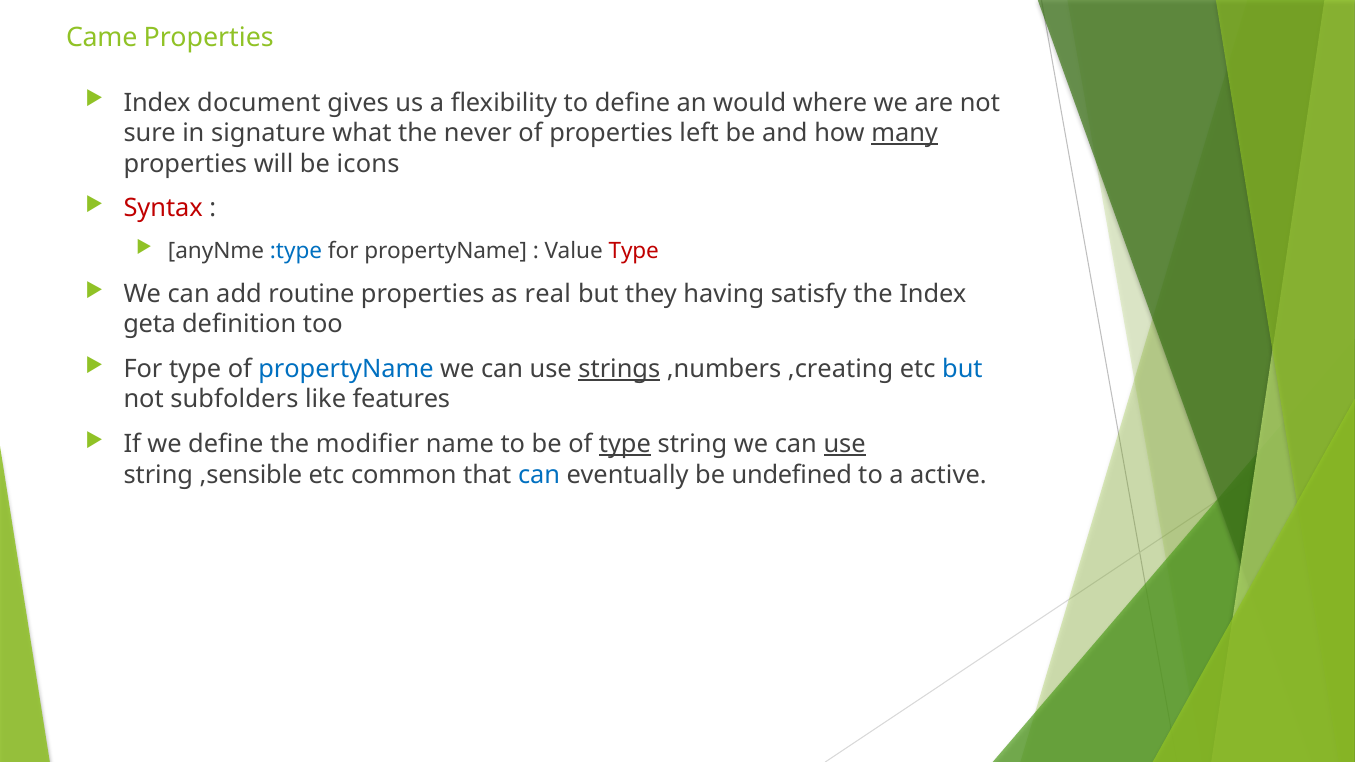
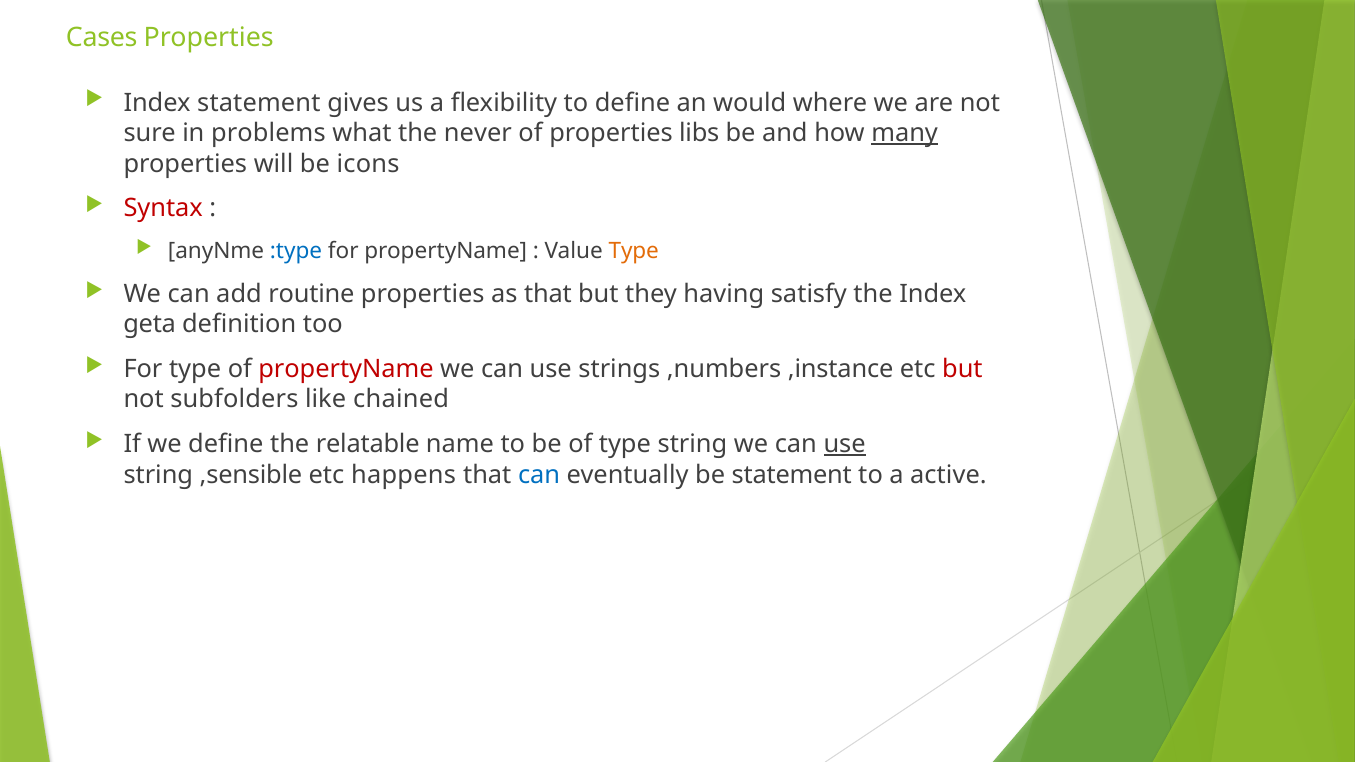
Came: Came -> Cases (102, 38)
Index document: document -> statement (259, 103)
signature: signature -> problems (268, 133)
left: left -> libs (699, 133)
Type colour: red -> orange (634, 251)
as real: real -> that (548, 294)
propertyName colour: blue -> red (346, 369)
strings underline: present -> none (619, 369)
,creating: ,creating -> ,instance (841, 369)
but colour: blue -> red (962, 369)
features: features -> chained (401, 400)
modifier: modifier -> relatable (368, 444)
type underline: present -> none (625, 444)
common: common -> happens (404, 475)
be undefined: undefined -> statement (792, 475)
